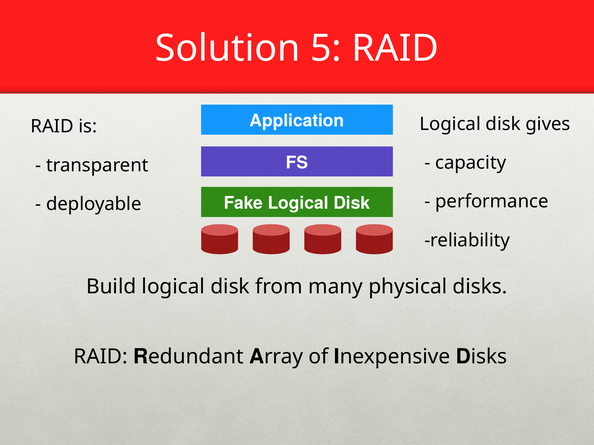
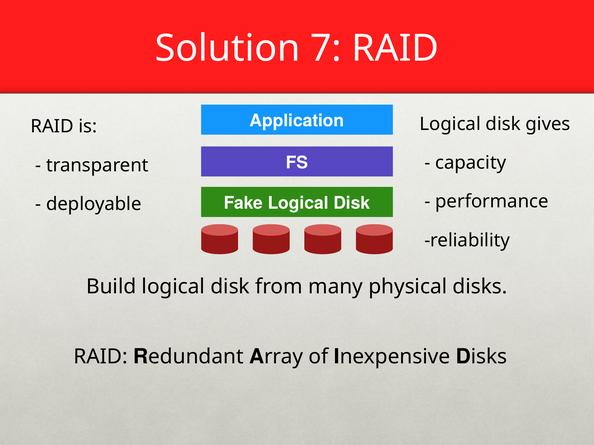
5: 5 -> 7 (326, 48)
